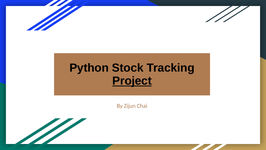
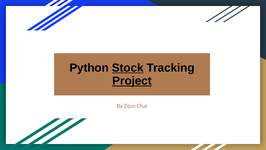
Stock underline: none -> present (128, 68)
